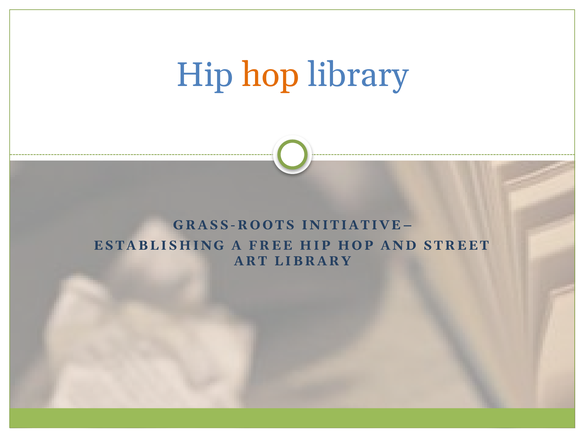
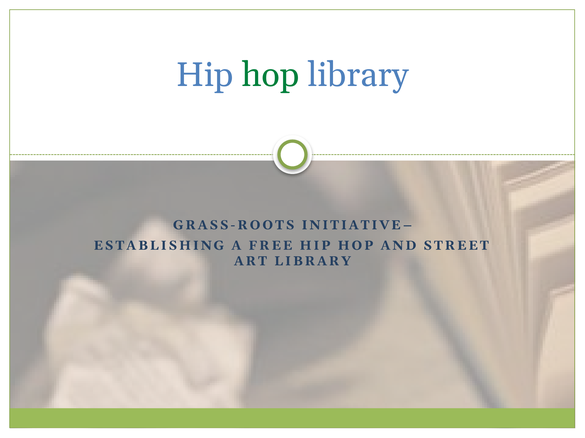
hop colour: orange -> green (271, 75)
